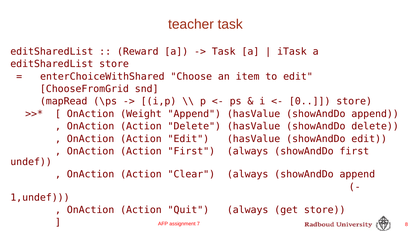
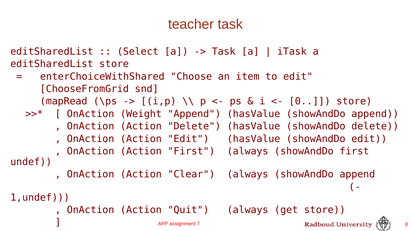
Reward: Reward -> Select (138, 52)
